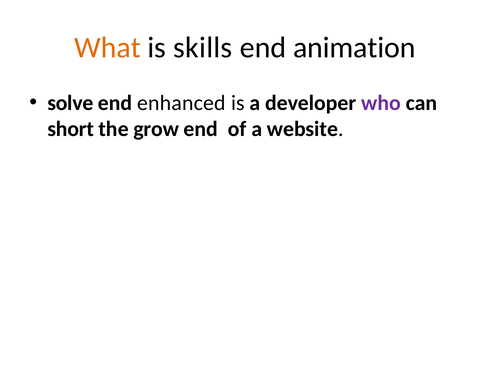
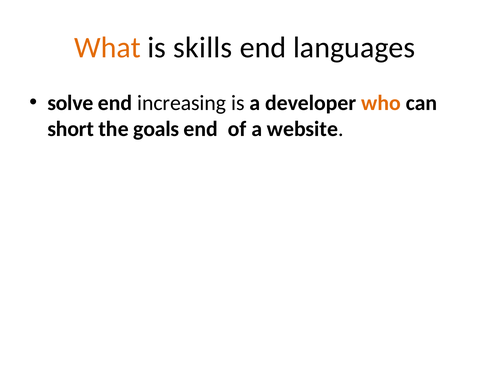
animation: animation -> languages (354, 47)
enhanced: enhanced -> increasing (182, 103)
who colour: purple -> orange (381, 103)
grow: grow -> goals (156, 129)
